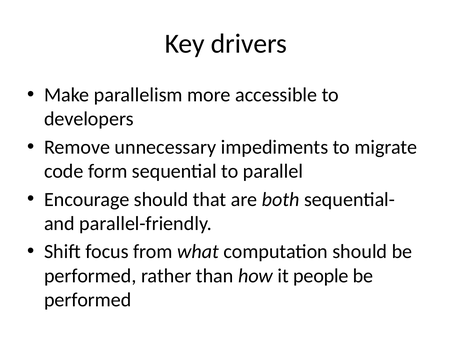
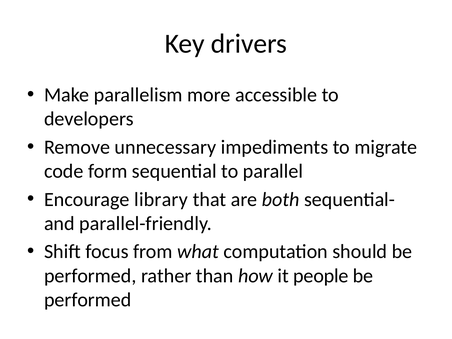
Encourage should: should -> library (161, 199)
